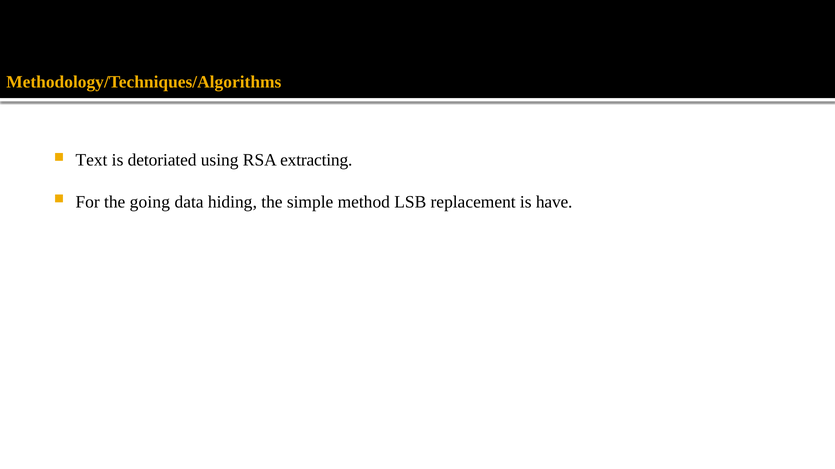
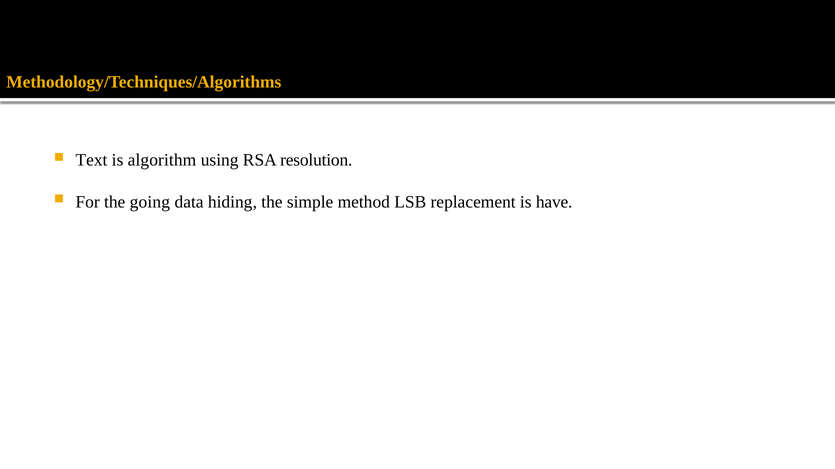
detoriated: detoriated -> algorithm (162, 160)
extracting: extracting -> resolution (316, 160)
